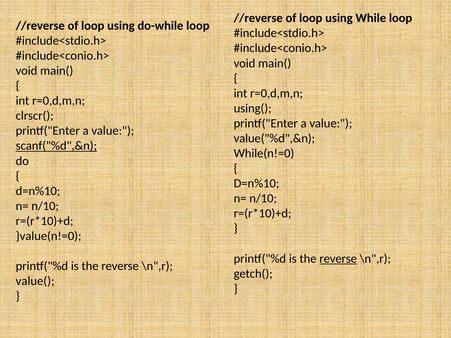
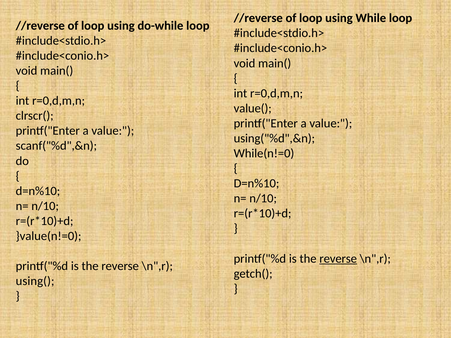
using(: using( -> value( (253, 108)
value("%d",&n: value("%d",&n -> using("%d",&n (274, 138)
scanf("%d",&n underline: present -> none (56, 146)
value(: value( -> using( (35, 281)
